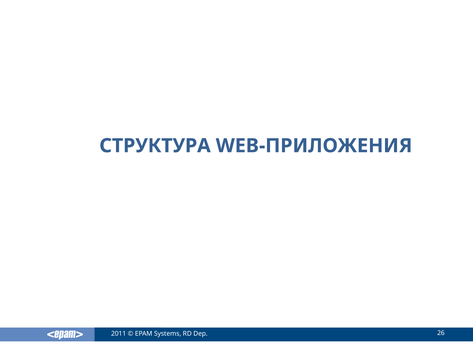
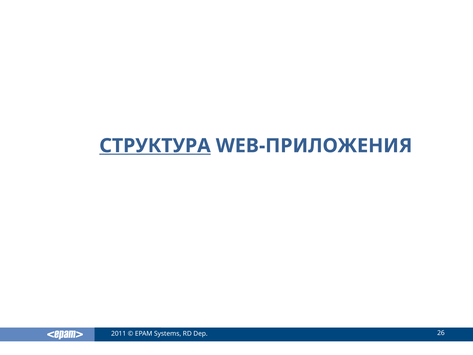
СТРУКТУРА underline: none -> present (155, 146)
